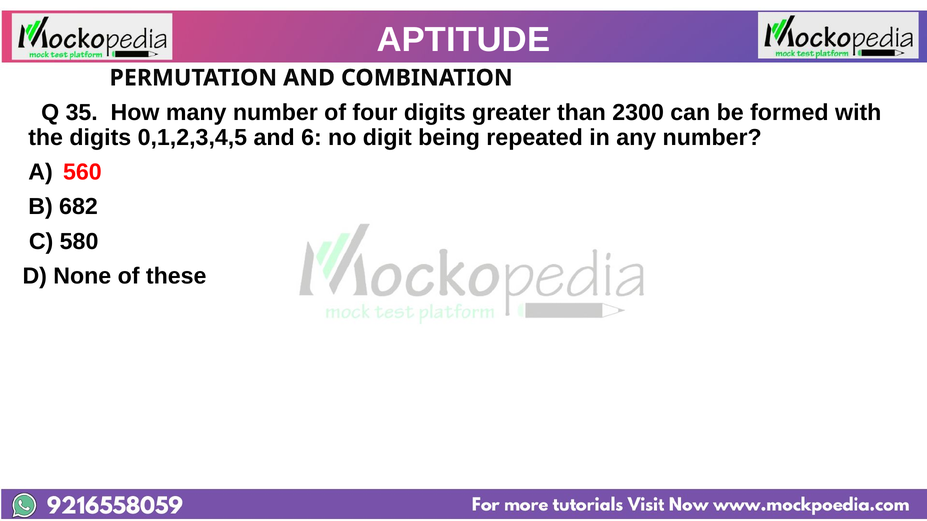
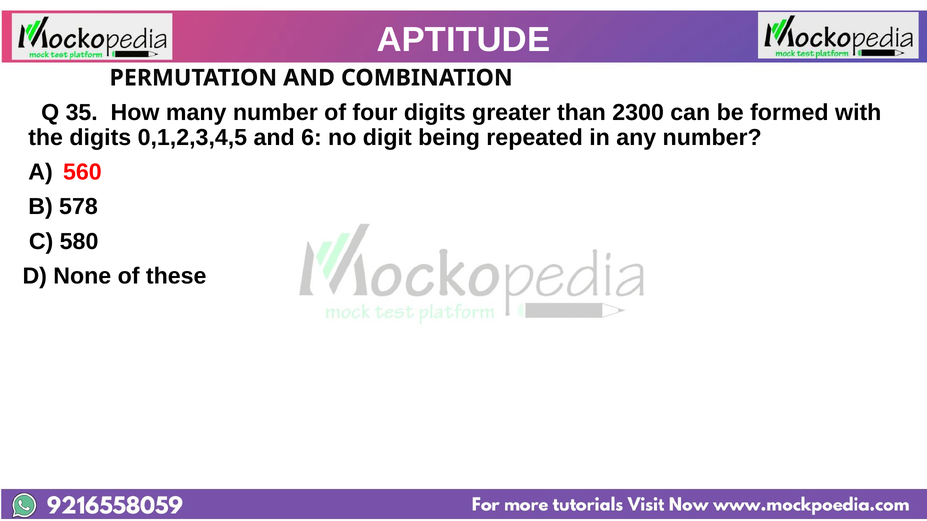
682: 682 -> 578 (78, 207)
